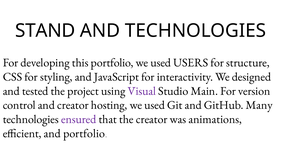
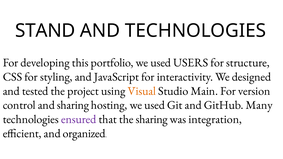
Visual colour: purple -> orange (142, 91)
and creator: creator -> sharing (73, 105)
the creator: creator -> sharing (152, 119)
animations: animations -> integration (215, 119)
and portfolio: portfolio -> organized (84, 134)
